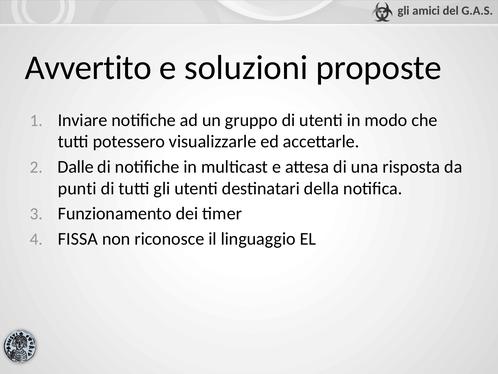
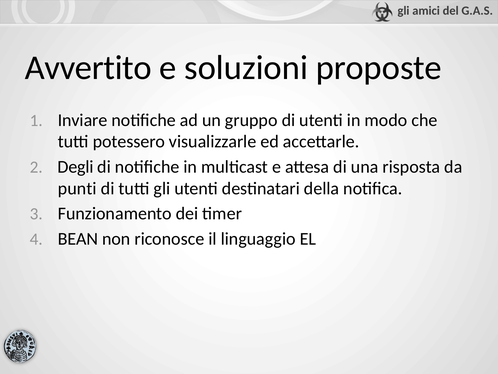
Dalle: Dalle -> Degli (76, 167)
FISSA: FISSA -> BEAN (78, 238)
